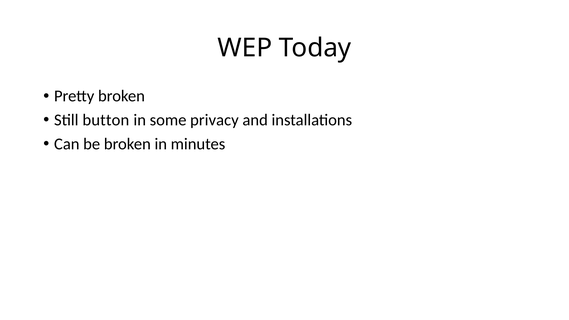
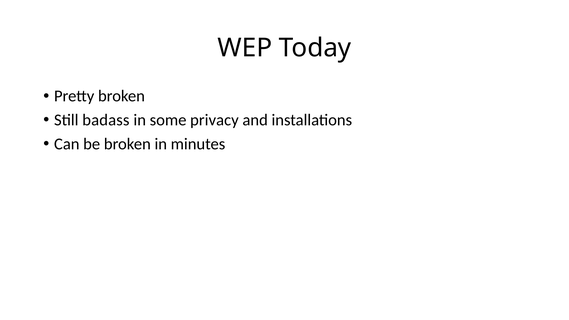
button: button -> badass (106, 120)
